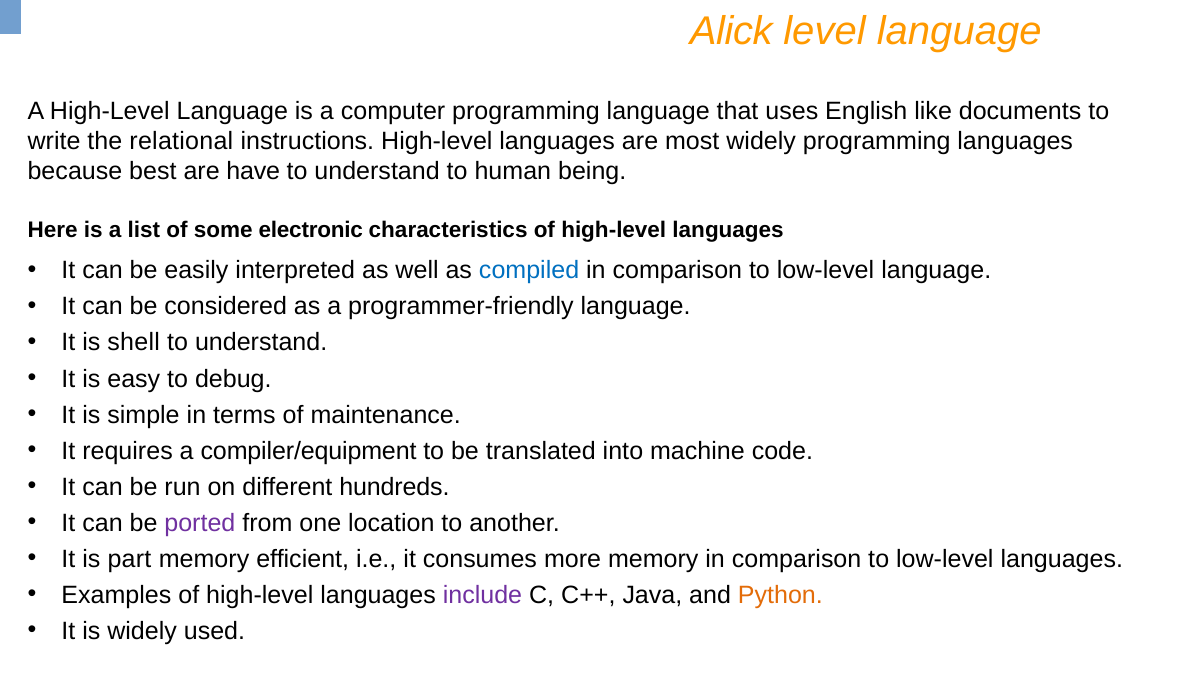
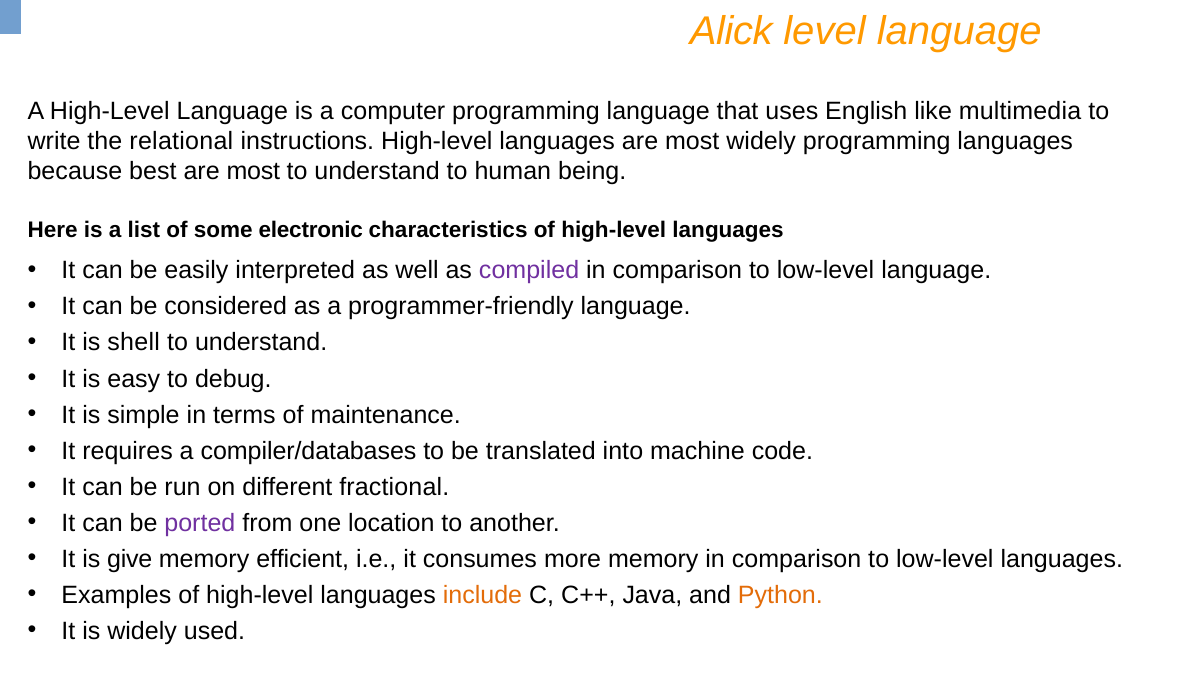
documents: documents -> multimedia (1020, 111)
have: have -> most (253, 171)
compiled colour: blue -> purple (529, 270)
compiler/equipment: compiler/equipment -> compiler/databases (309, 451)
hundreds: hundreds -> fractional (394, 487)
part: part -> give (130, 559)
include colour: purple -> orange (483, 595)
